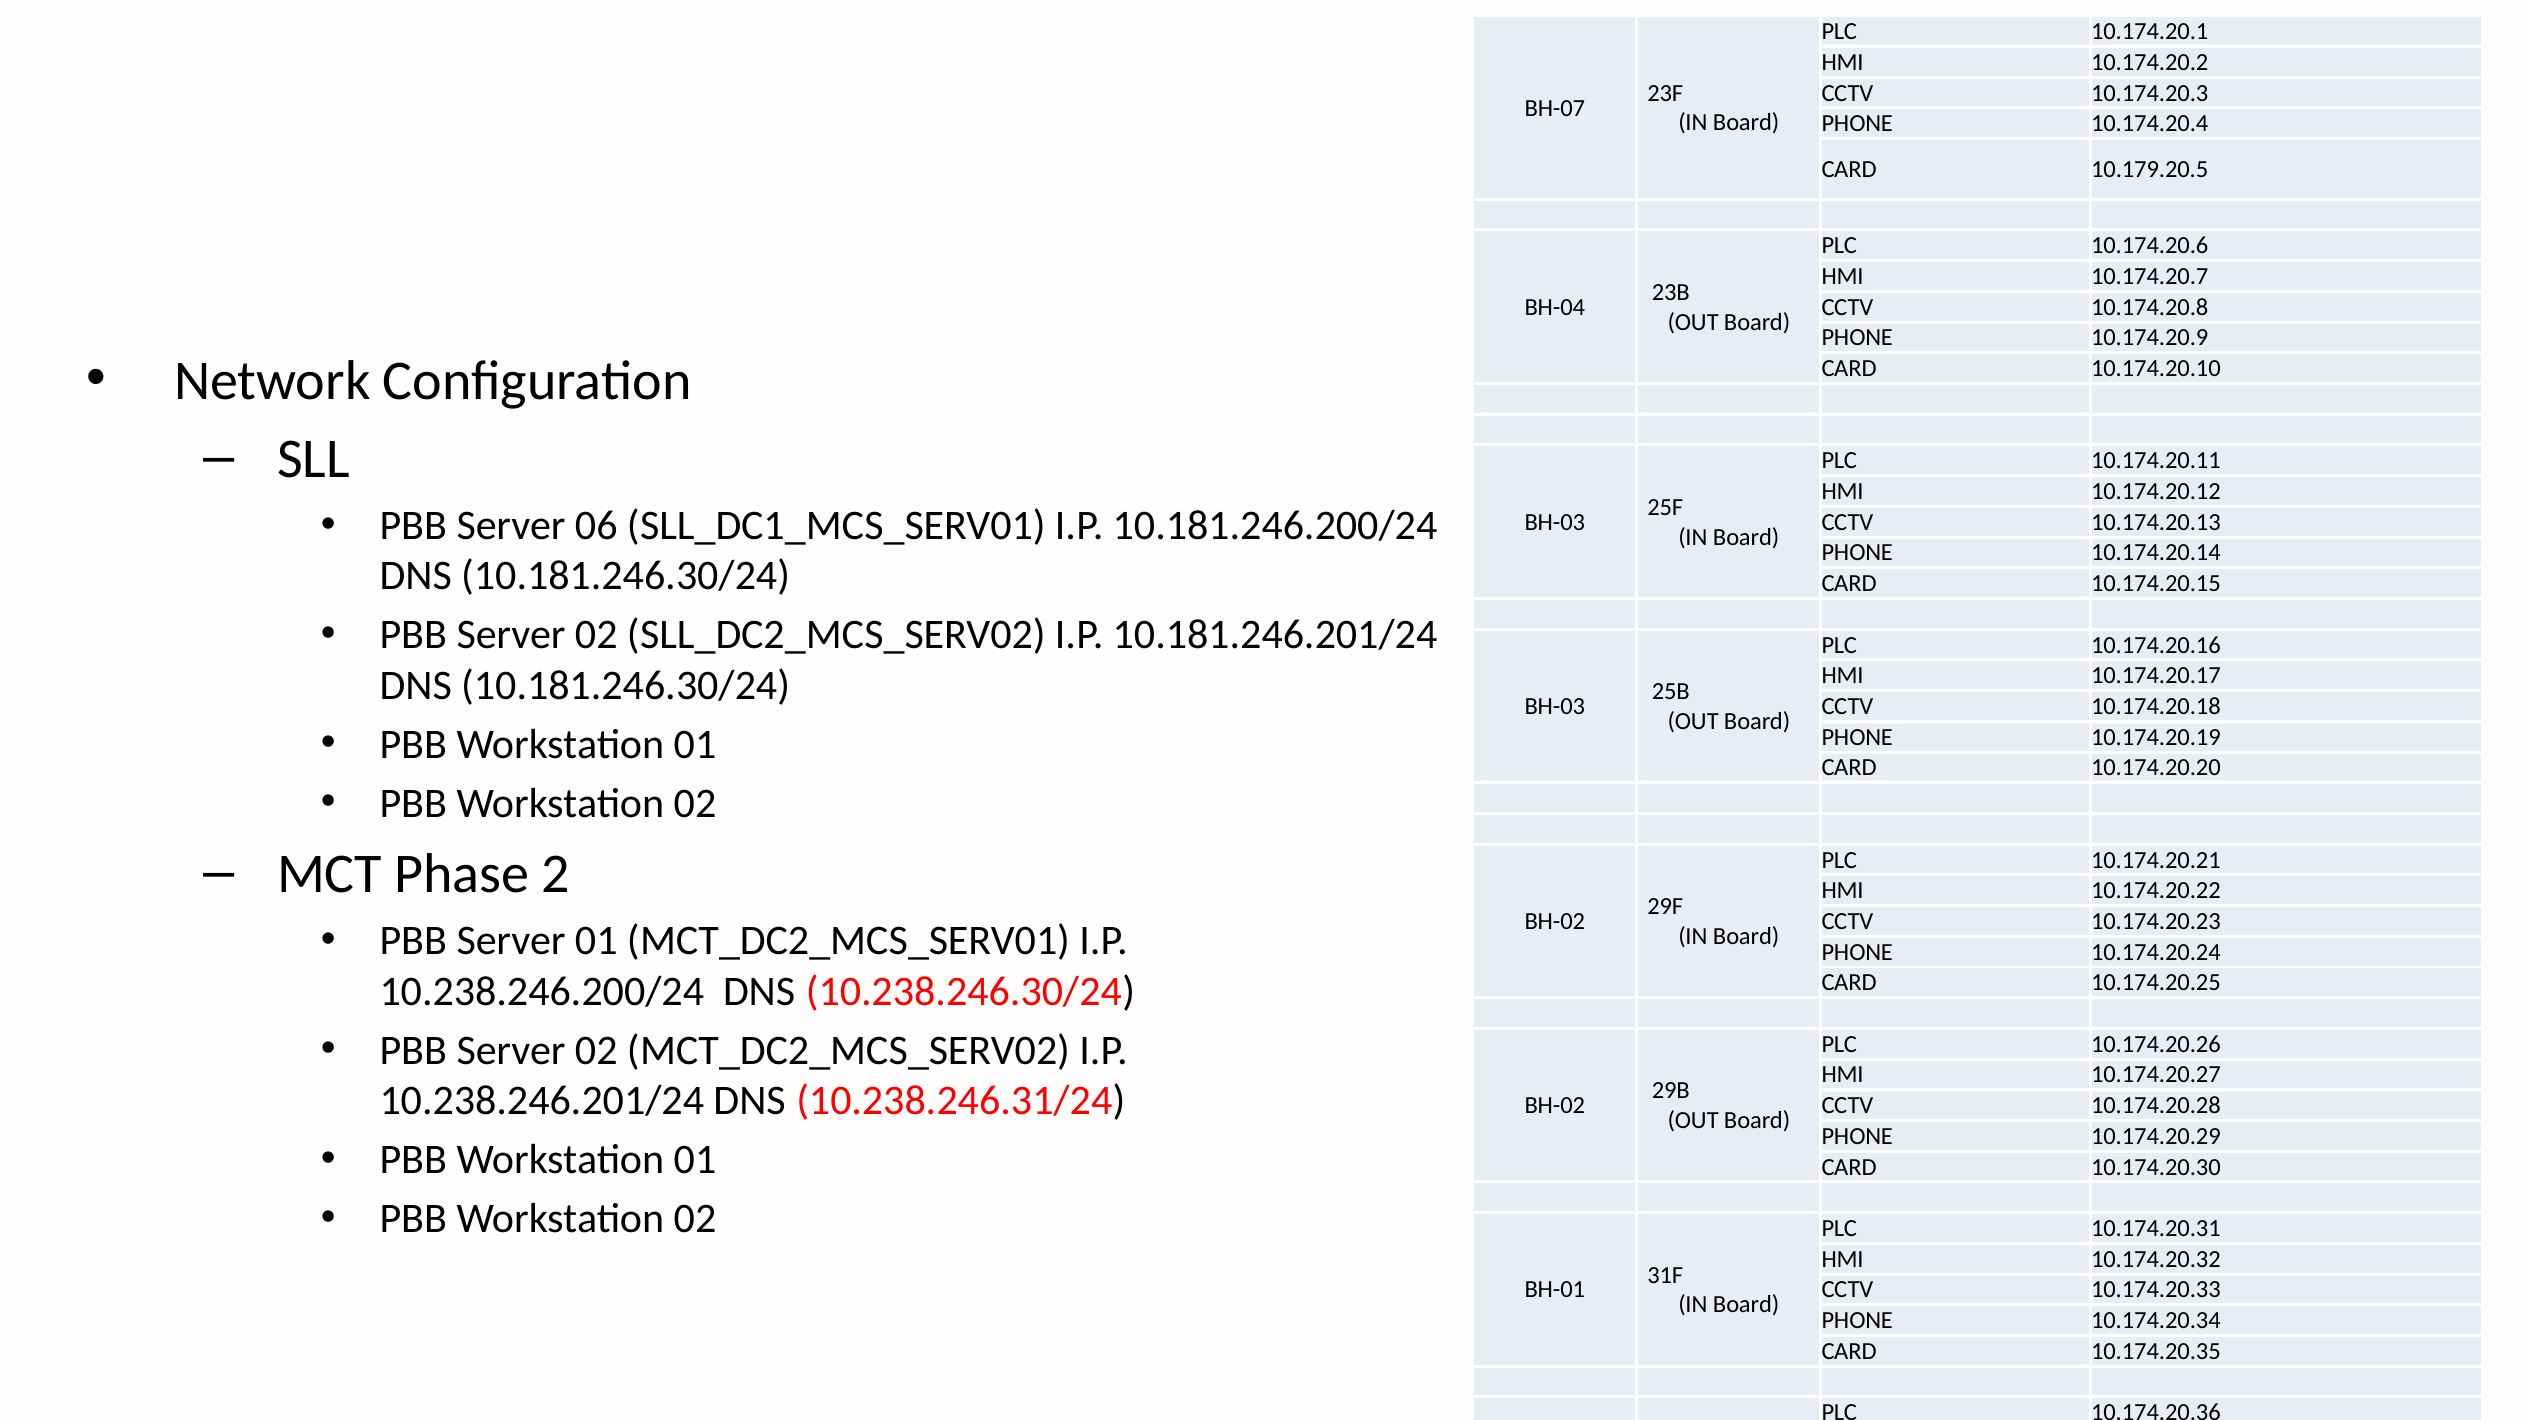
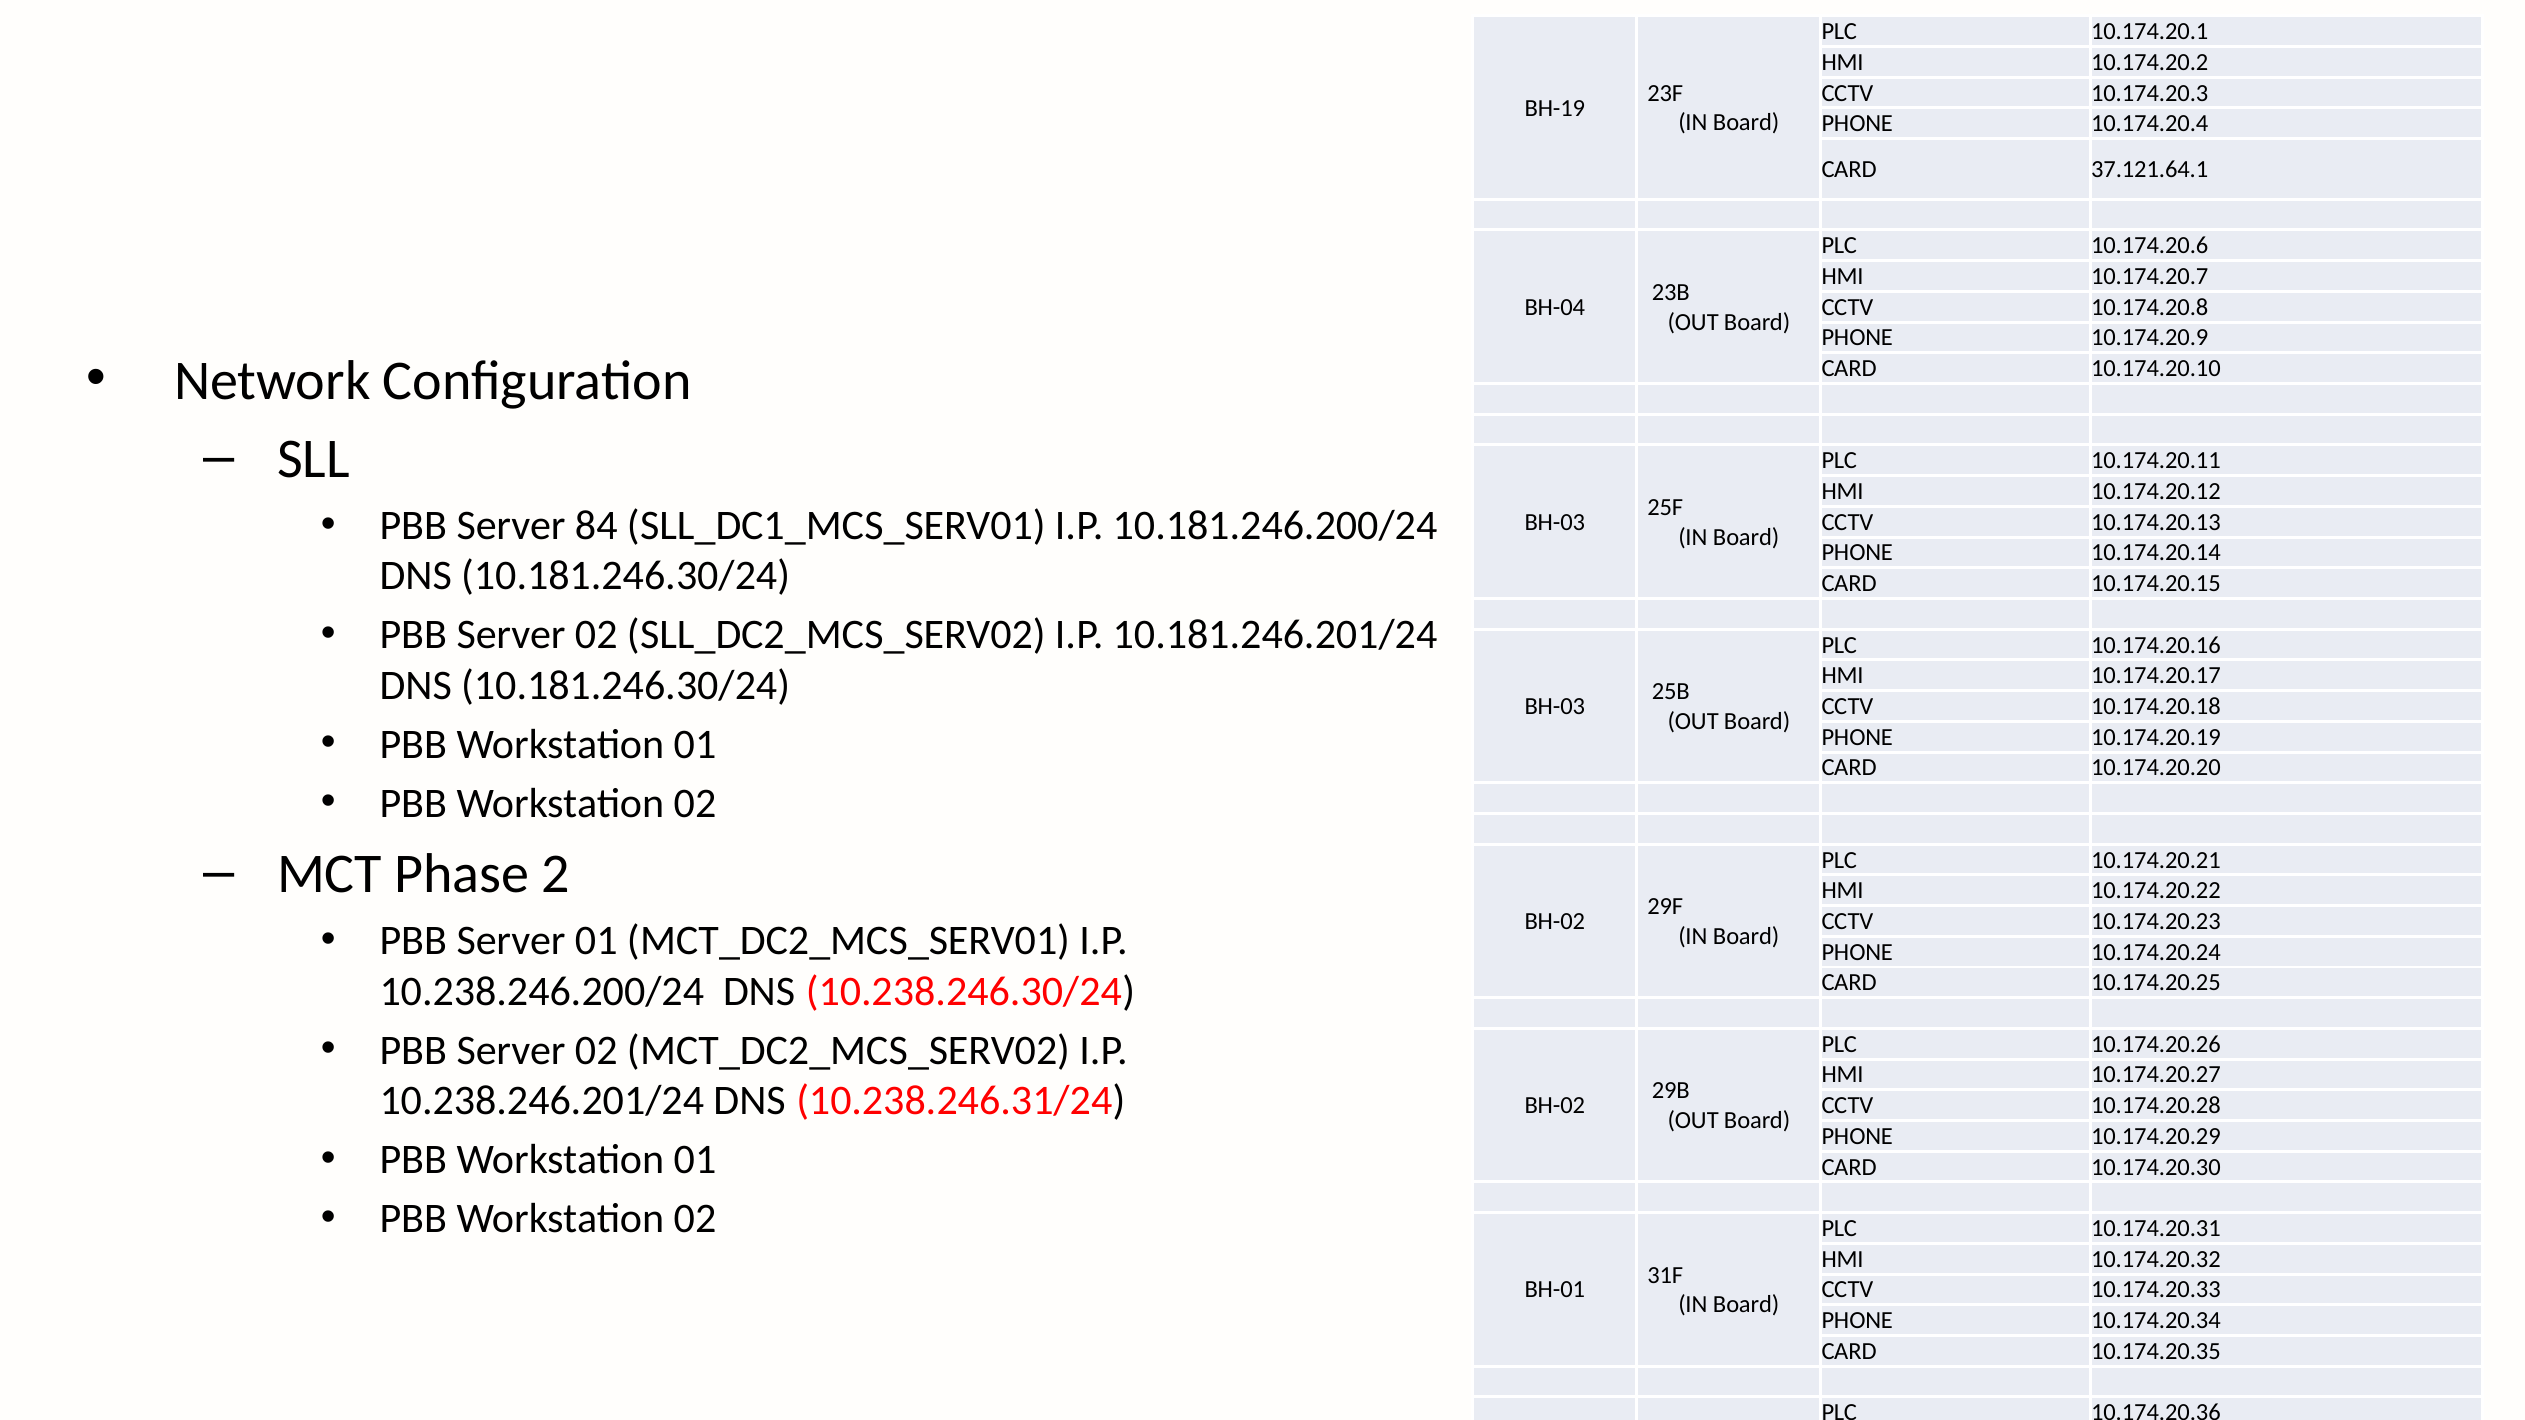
BH-07: BH-07 -> BH-19 (1555, 108)
10.179.20.5: 10.179.20.5 -> 37.121.64.1 (2150, 169)
06: 06 -> 84 (596, 526)
